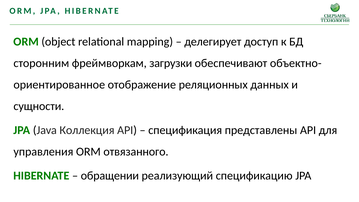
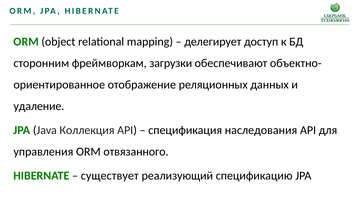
сущности: сущности -> удаление (39, 106)
представлены: представлены -> наследования (261, 130)
обращении: обращении -> существует (110, 176)
